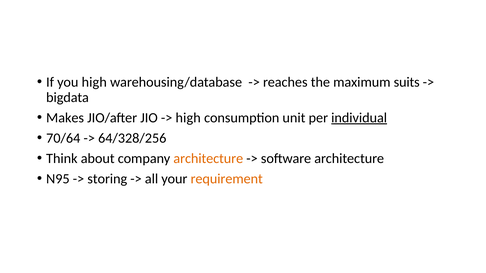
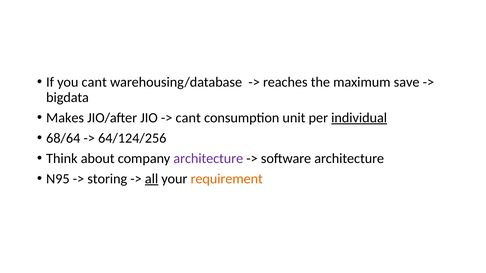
you high: high -> cant (94, 82)
suits: suits -> save (407, 82)
high: high -> cant (188, 118)
70/64: 70/64 -> 68/64 (63, 138)
64/328/256: 64/328/256 -> 64/124/256 (132, 138)
architecture colour: orange -> purple (208, 159)
all underline: none -> present (152, 179)
